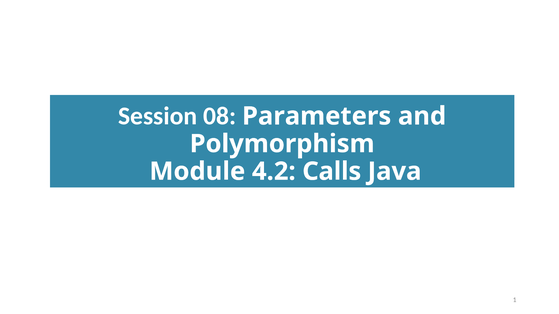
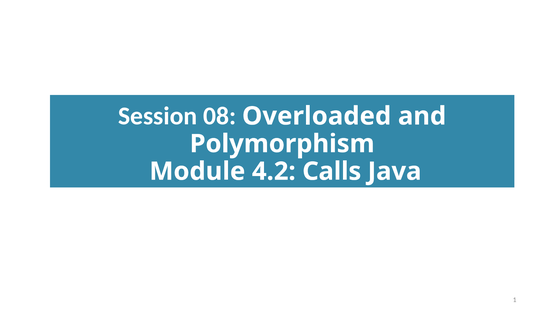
Parameters: Parameters -> Overloaded (317, 116)
